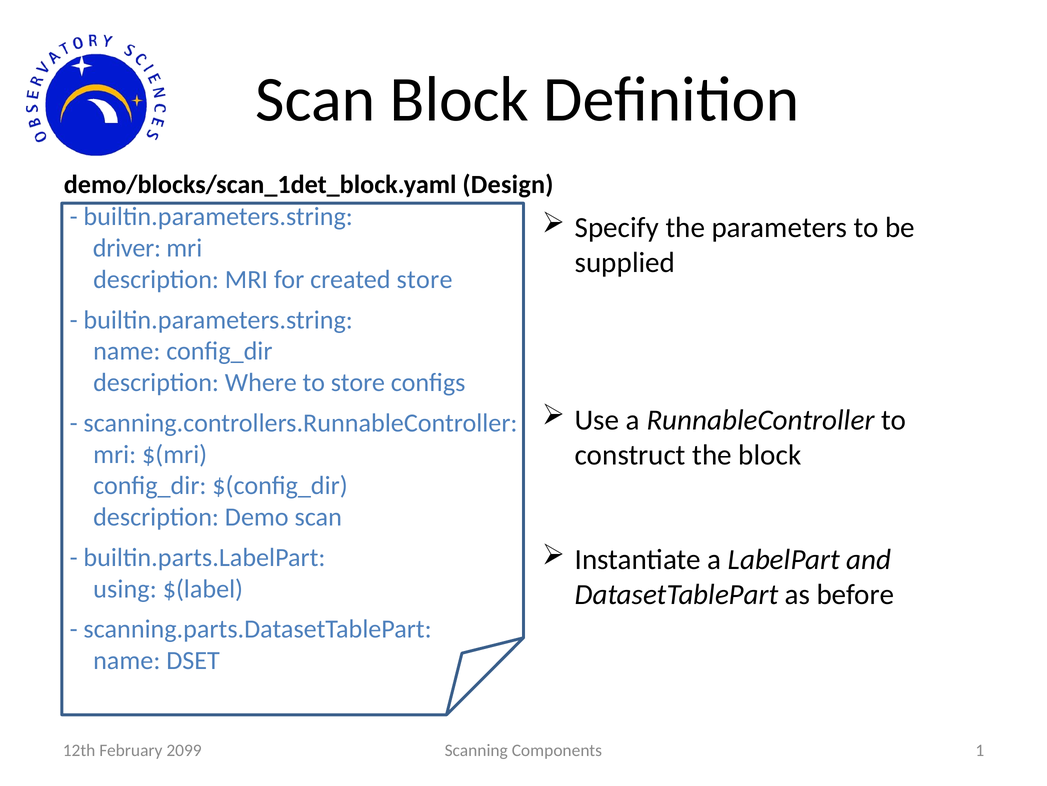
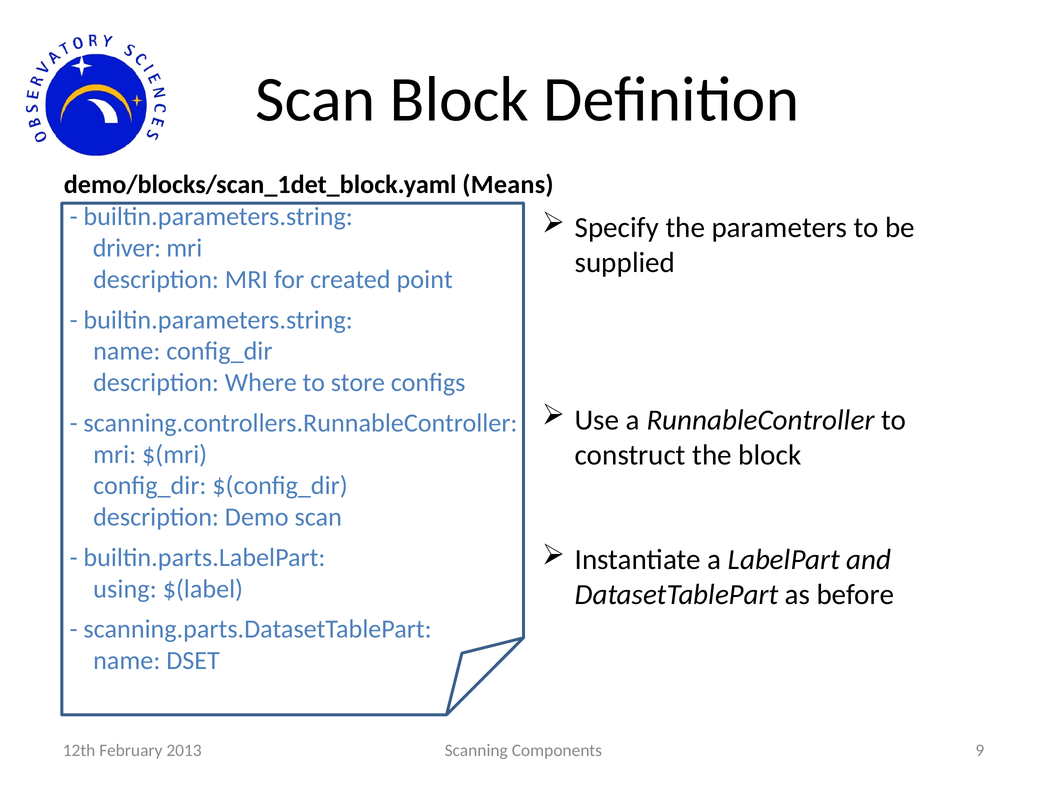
Design: Design -> Means (508, 184)
created store: store -> point (425, 279)
1: 1 -> 9 (980, 750)
2099: 2099 -> 2013 (184, 750)
